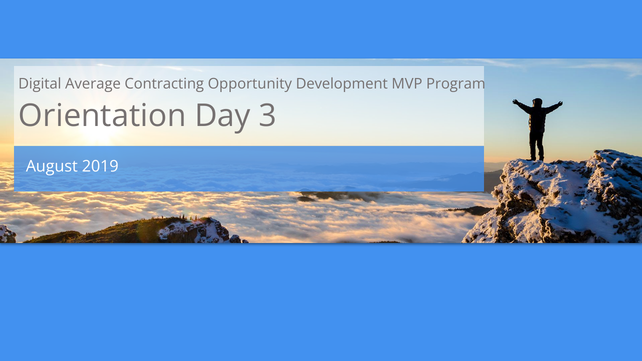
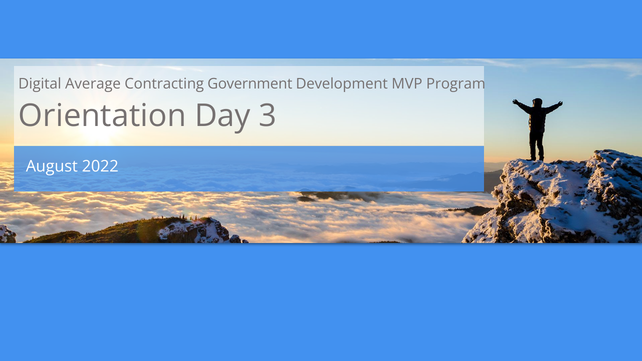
Opportunity: Opportunity -> Government (250, 84)
2019: 2019 -> 2022 (100, 166)
